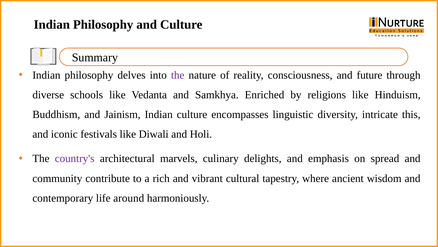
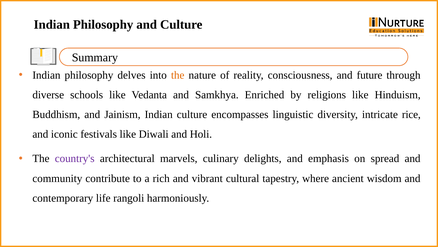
the colour: purple -> orange (178, 75)
this: this -> rice (411, 114)
around: around -> rangoli (129, 198)
